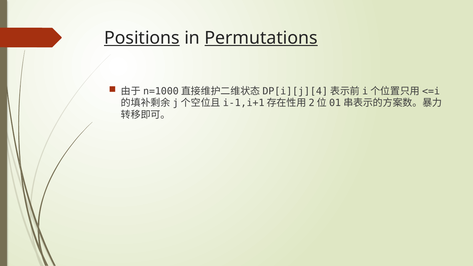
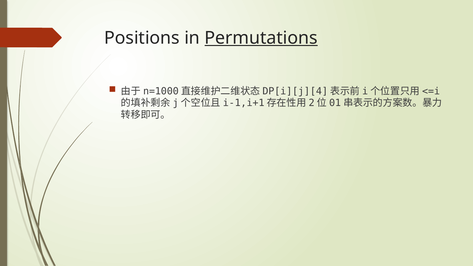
Positions underline: present -> none (142, 38)
